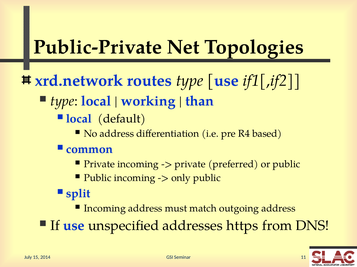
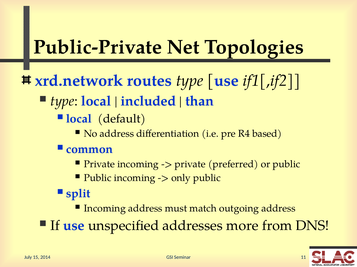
working: working -> included (148, 101)
https: https -> more (242, 226)
